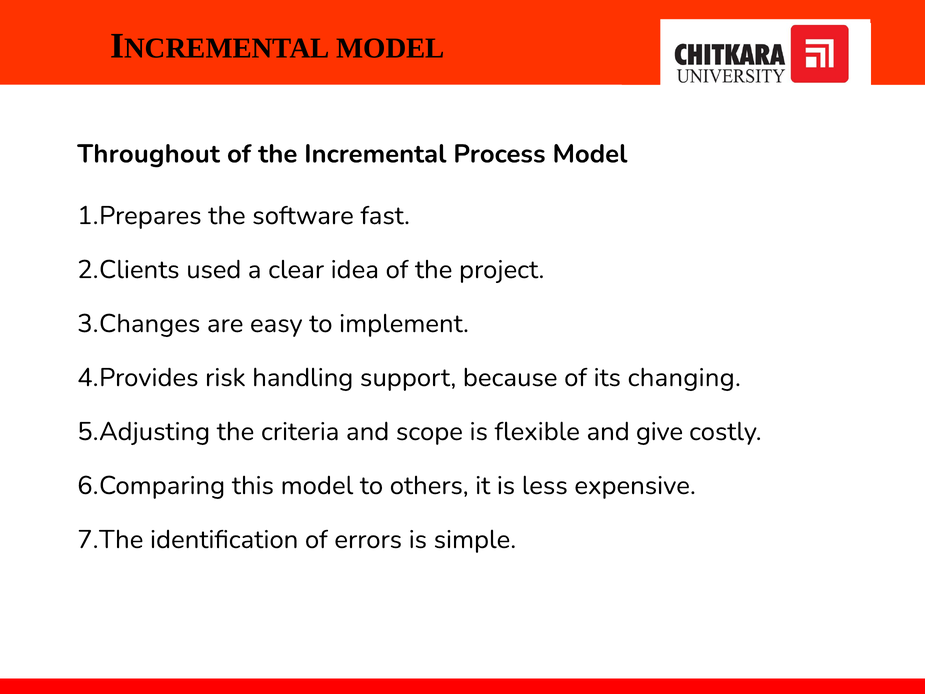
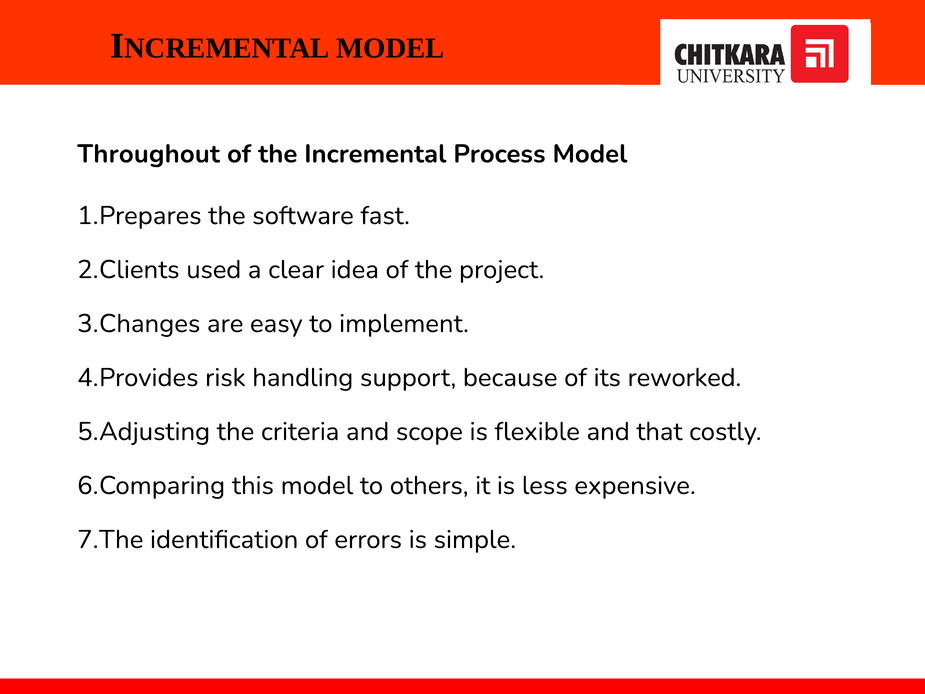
changing: changing -> reworked (684, 377)
give: give -> that (659, 431)
